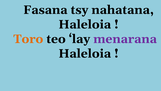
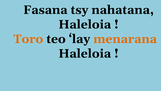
menarana colour: purple -> orange (125, 39)
